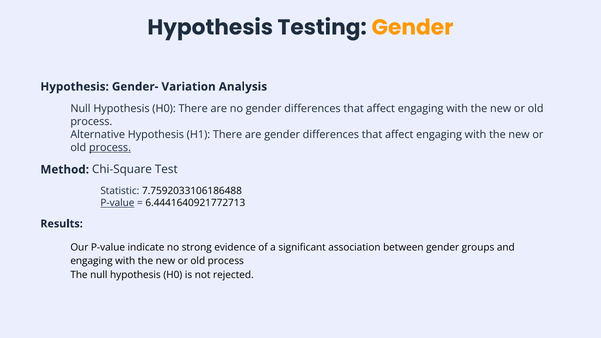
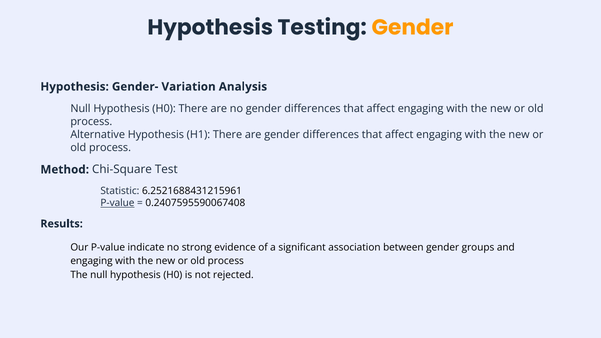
process underline: present -> none (110, 148)
7.7592033106186488: 7.7592033106186488 -> 6.2521688431215961 (192, 191)
6.4441640921772713: 6.4441640921772713 -> 0.2407595590067408 (195, 203)
